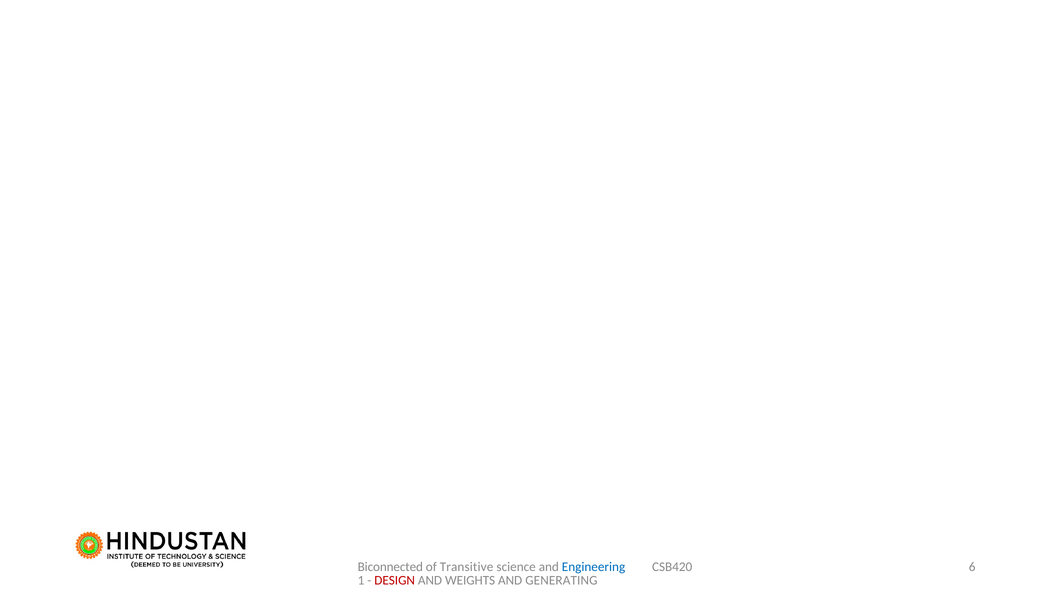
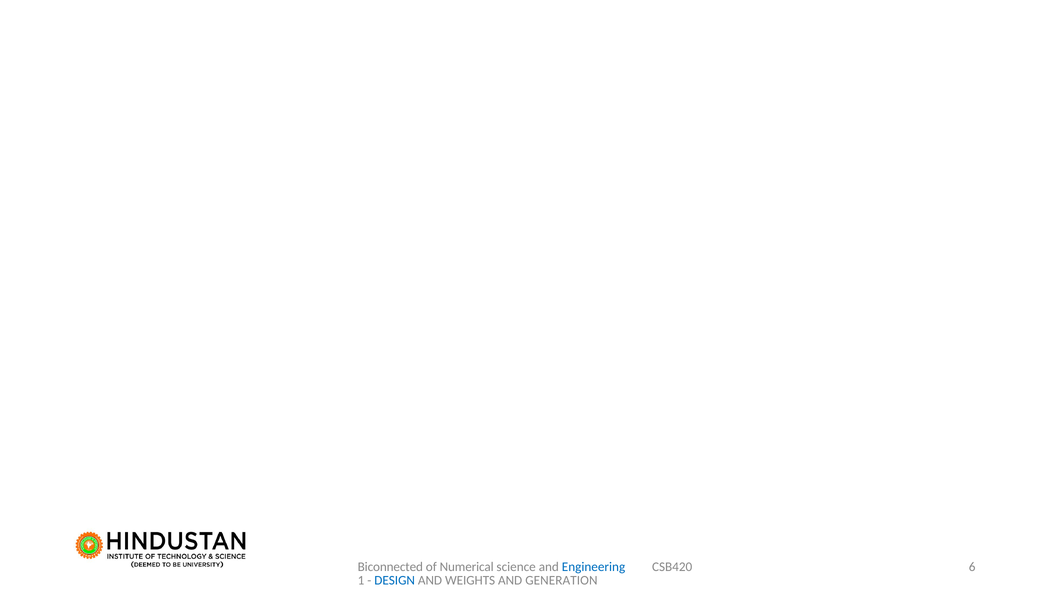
Transitive: Transitive -> Numerical (467, 567)
DESIGN colour: red -> blue (395, 580)
GENERATING: GENERATING -> GENERATION (561, 580)
